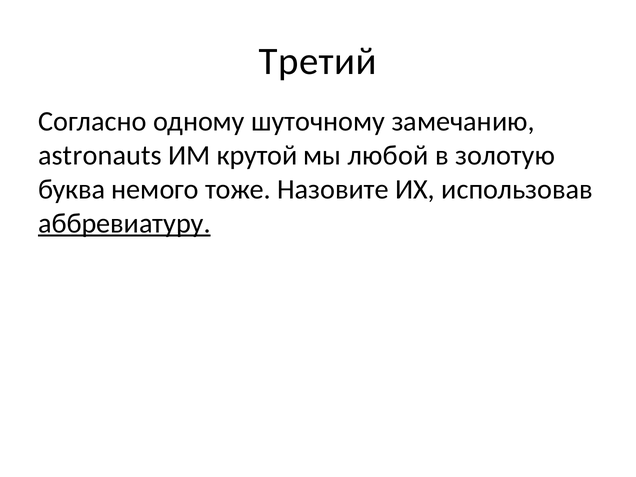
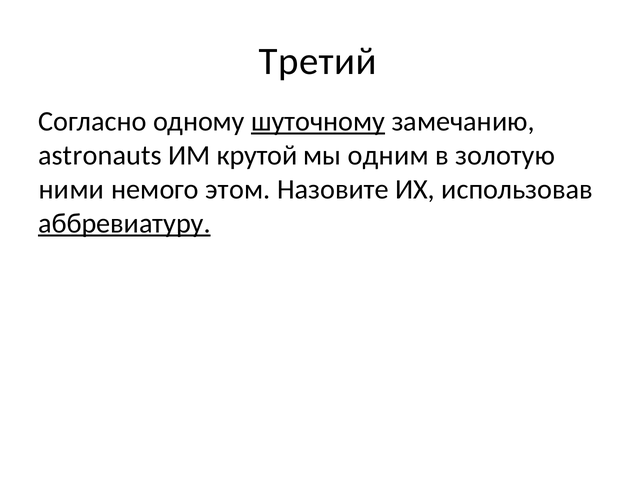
шуточному underline: none -> present (318, 121)
любой: любой -> одним (388, 155)
буква: буква -> ними (71, 189)
тоже: тоже -> этом (238, 189)
